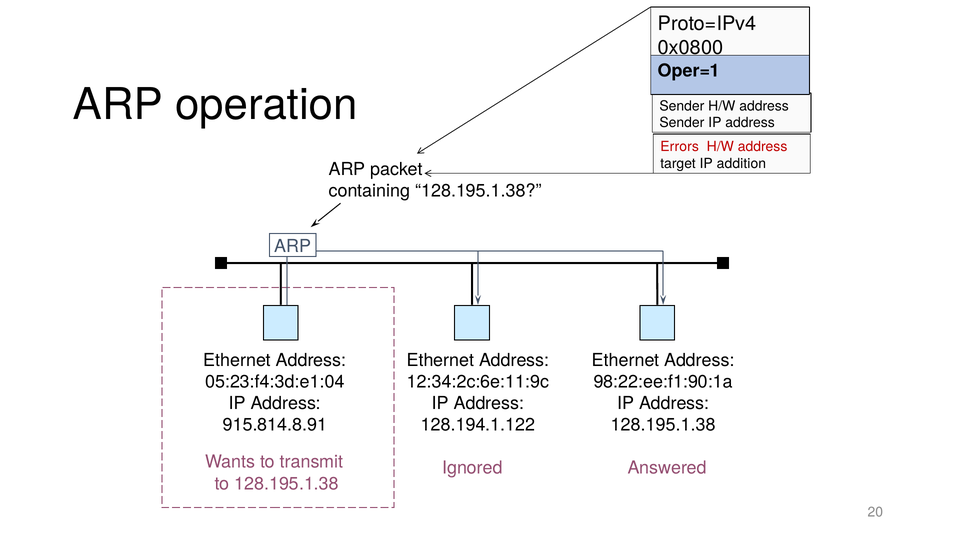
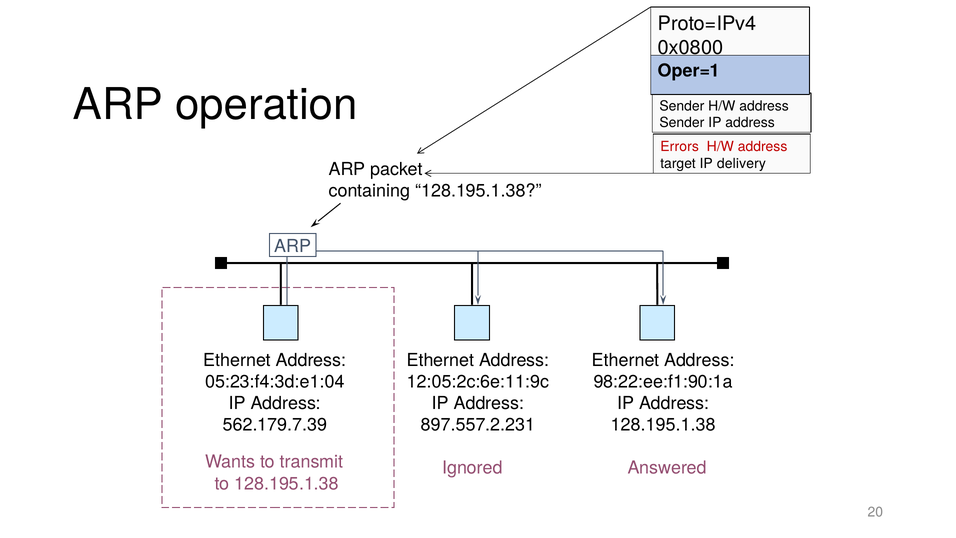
addition: addition -> delivery (741, 164)
12:34:2c:6e:11:9c: 12:34:2c:6e:11:9c -> 12:05:2c:6e:11:9c (478, 382)
915.814.8.91: 915.814.8.91 -> 562.179.7.39 (275, 425)
128.194.1.122: 128.194.1.122 -> 897.557.2.231 (478, 425)
